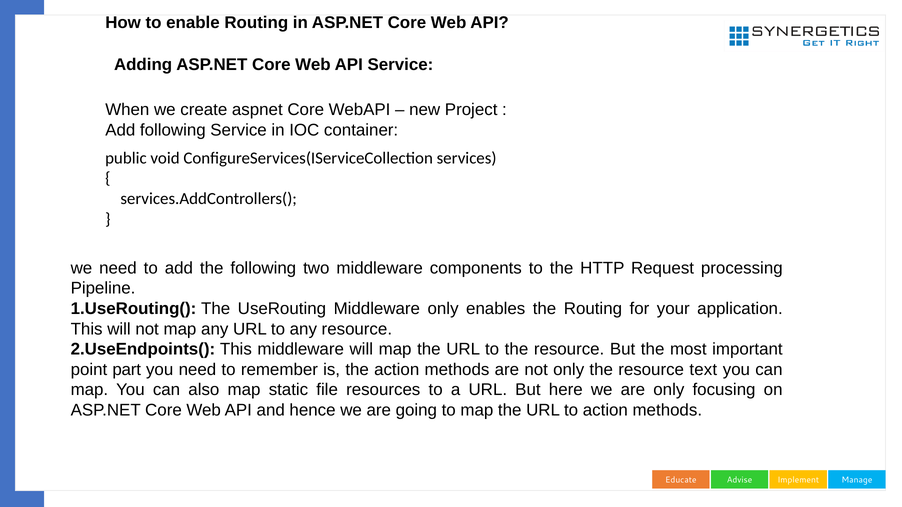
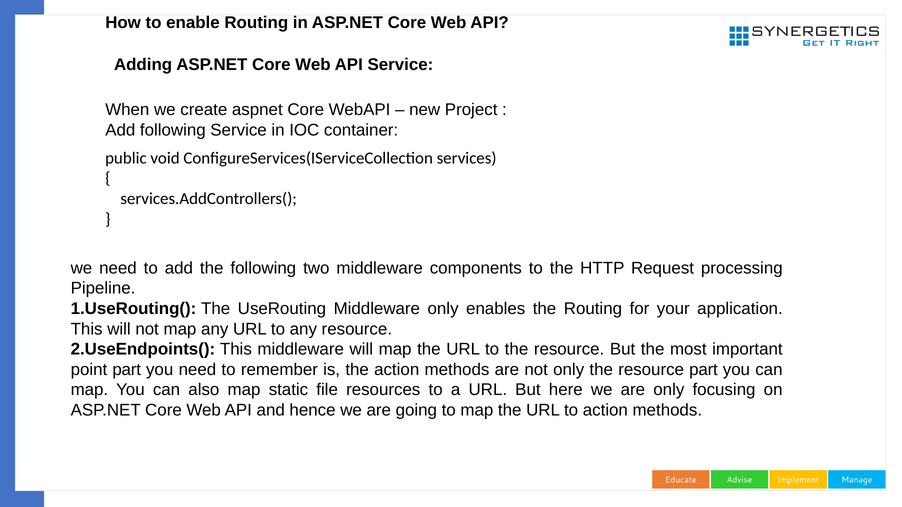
resource text: text -> part (703, 370)
